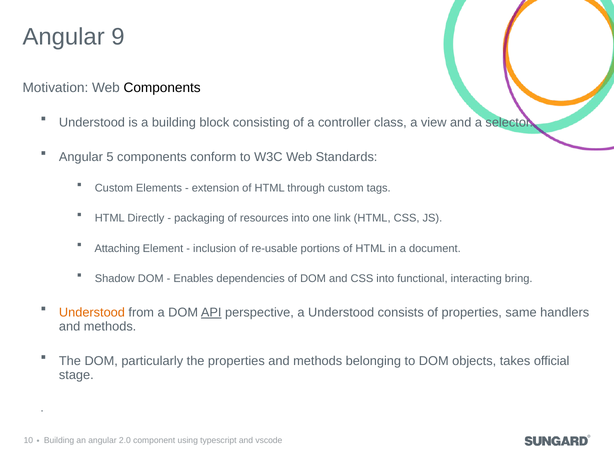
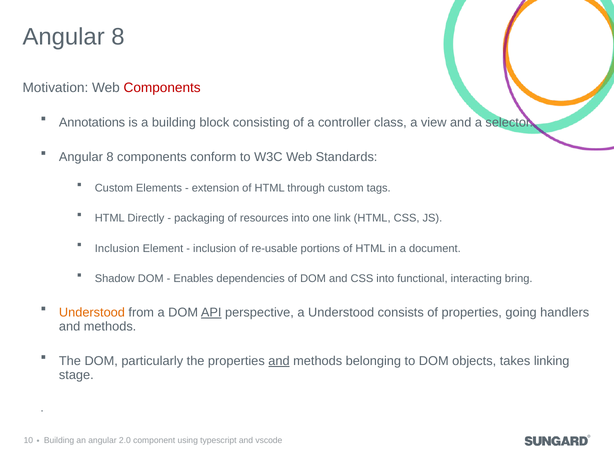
9: 9 -> 8 (118, 37)
Components colour: black -> red (162, 88)
Understood: Understood -> Annotations (92, 123)
5: 5 -> 8 (110, 157)
Attaching: Attaching -> Inclusion (117, 249)
same: same -> going (521, 313)
and underline: none -> present (279, 361)
official: official -> linking (552, 361)
